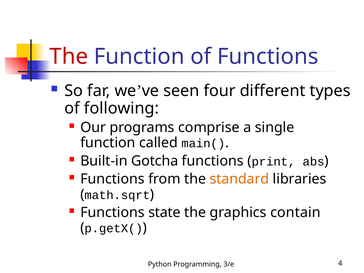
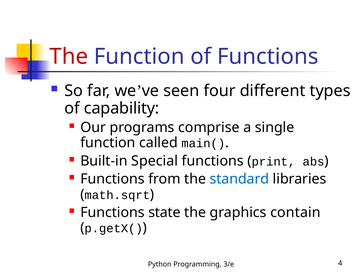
following: following -> capability (122, 108)
Gotcha: Gotcha -> Special (155, 161)
standard colour: orange -> blue (239, 179)
